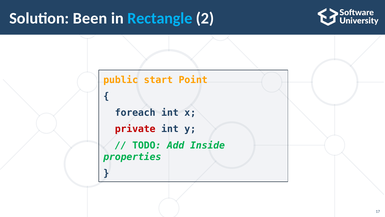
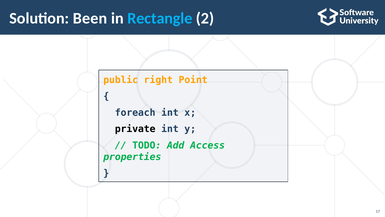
start: start -> right (158, 80)
private colour: red -> black (135, 129)
Inside: Inside -> Access (208, 145)
